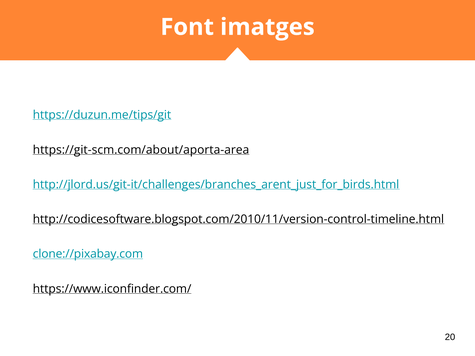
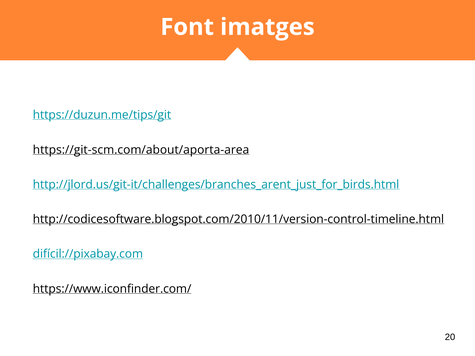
clone://pixabay.com: clone://pixabay.com -> difícil://pixabay.com (88, 254)
